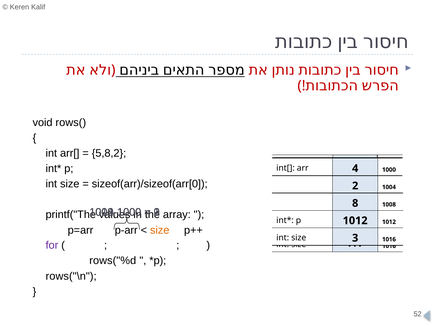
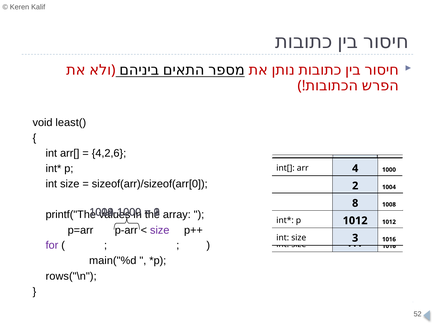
rows(: rows( -> least( (71, 123)
5,8,2: 5,8,2 -> 4,2,6 (109, 153)
size colour: orange -> purple (160, 230)
rows("%d: rows("%d -> main("%d (113, 261)
